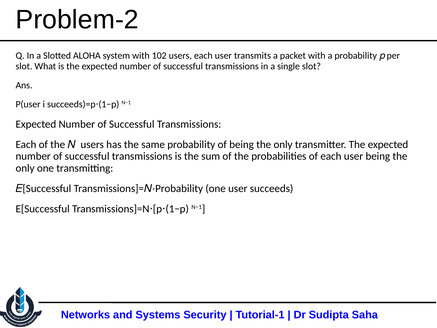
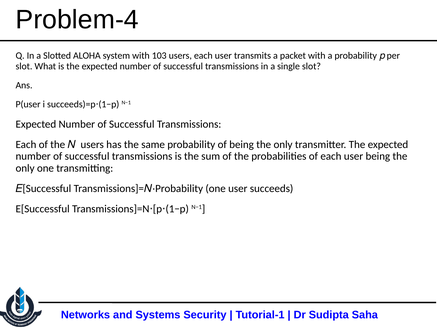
Problem-2: Problem-2 -> Problem-4 (77, 20)
102: 102 -> 103 (159, 56)
